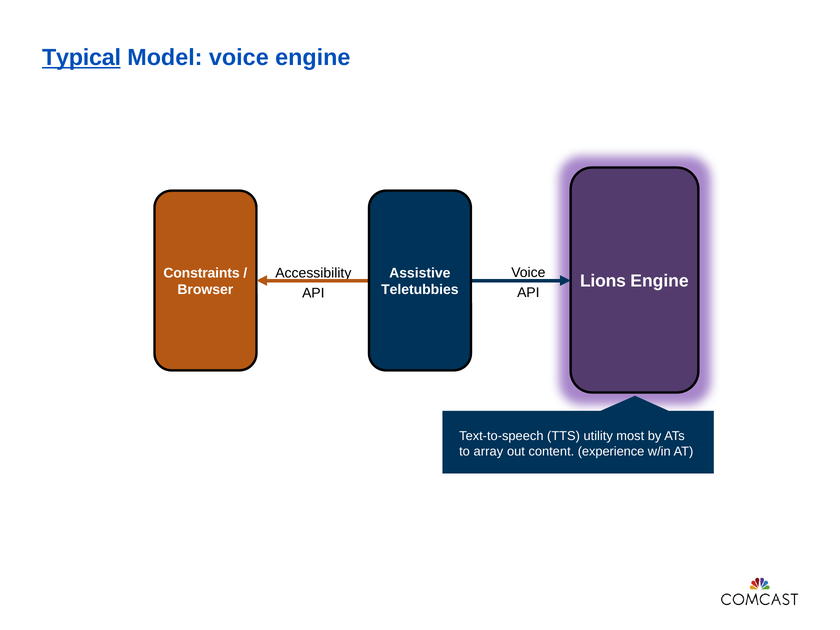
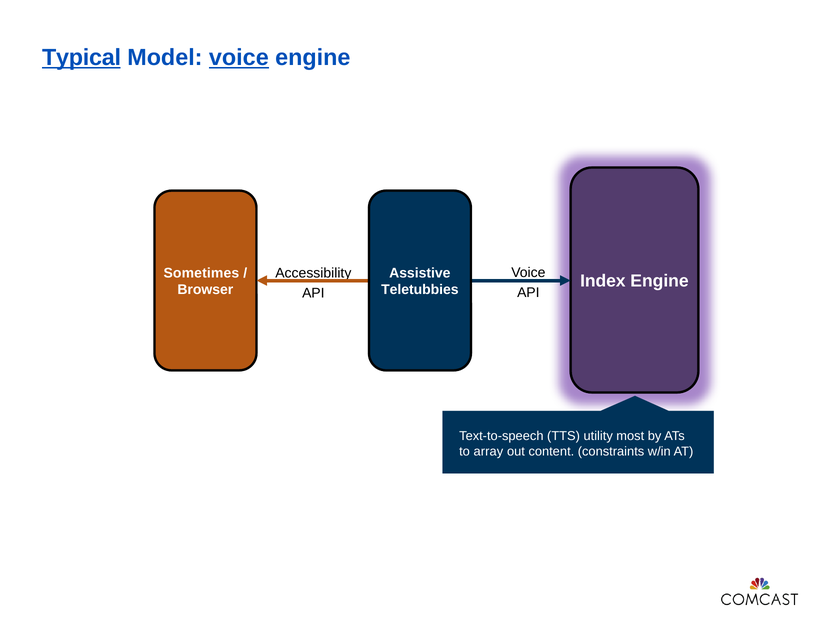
voice underline: none -> present (239, 58)
Constraints: Constraints -> Sometimes (201, 273)
Lions: Lions -> Index (603, 281)
experience: experience -> constraints (611, 452)
